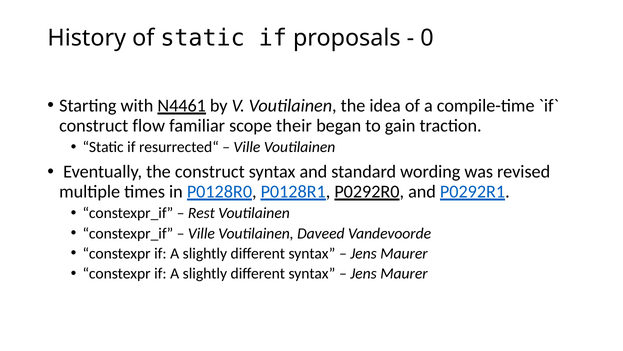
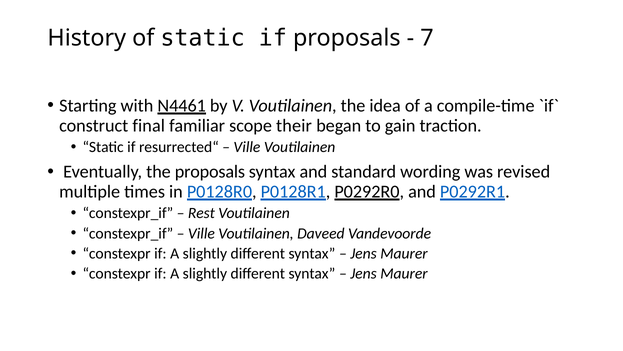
0: 0 -> 7 (427, 38)
flow: flow -> final (149, 125)
the construct: construct -> proposals (210, 171)
